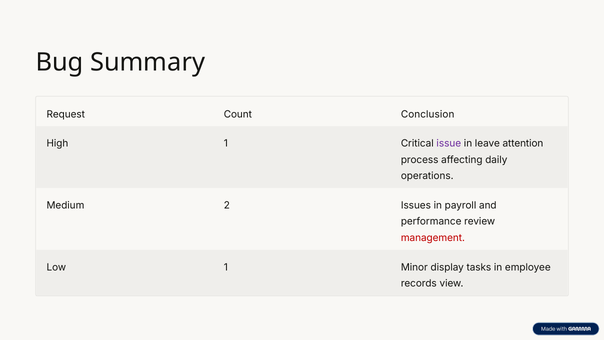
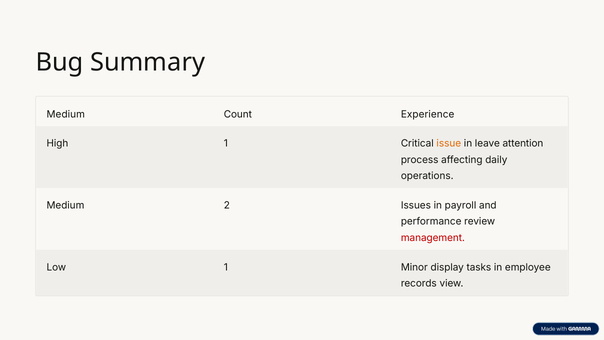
Request: Request -> Medium (66, 114)
Conclusion: Conclusion -> Experience (428, 114)
issue colour: purple -> orange (449, 143)
